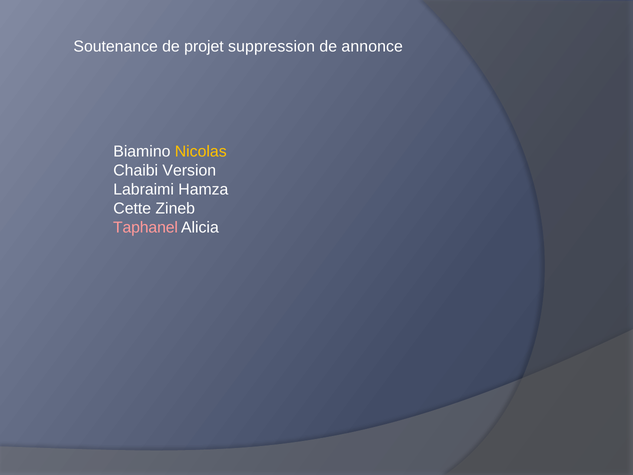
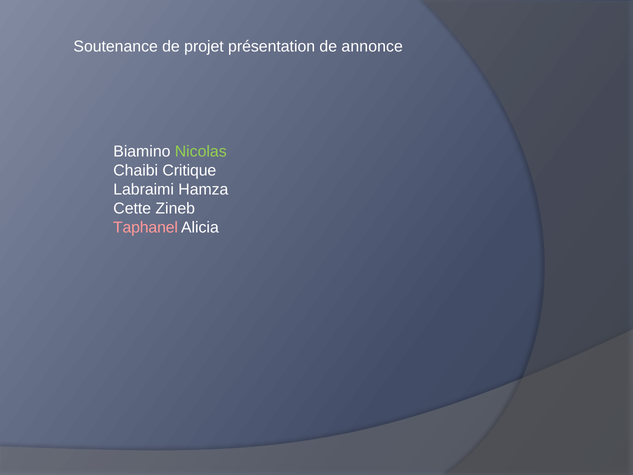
suppression: suppression -> présentation (272, 47)
Nicolas colour: yellow -> light green (201, 151)
Version: Version -> Critique (189, 170)
